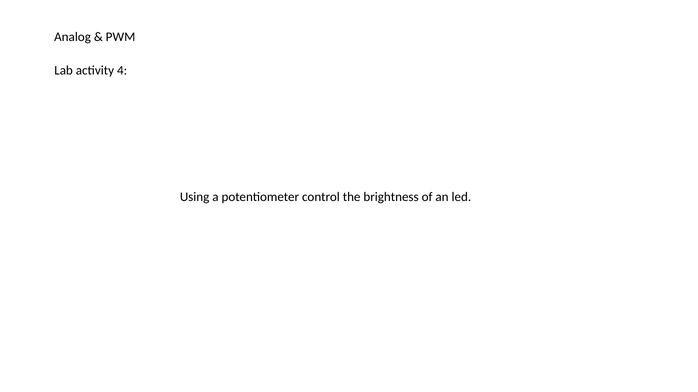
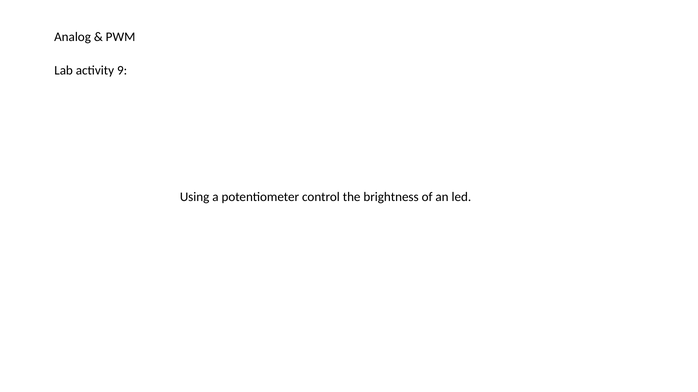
4: 4 -> 9 (122, 71)
